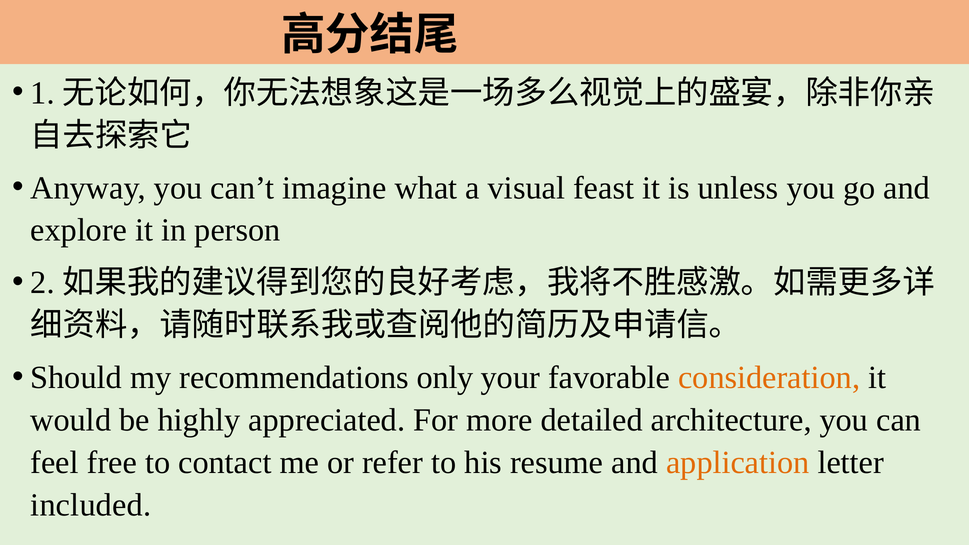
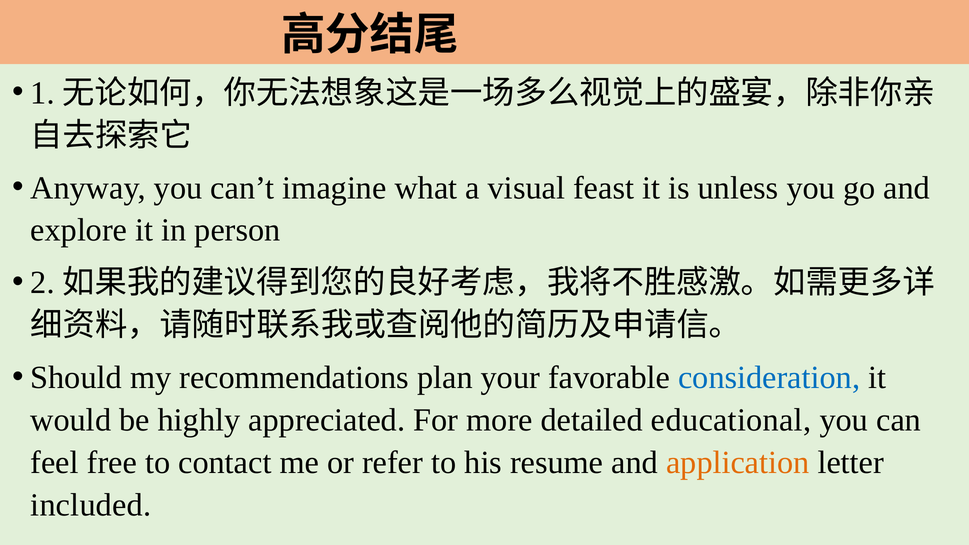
only: only -> plan (445, 378)
consideration colour: orange -> blue (769, 378)
architecture: architecture -> educational (731, 420)
